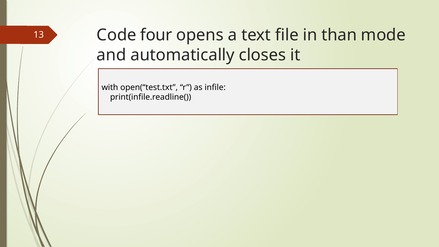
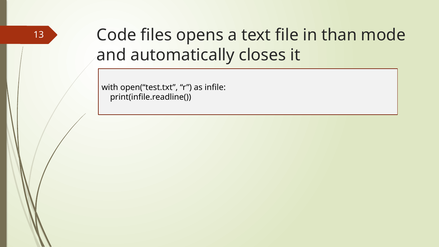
four: four -> files (156, 35)
